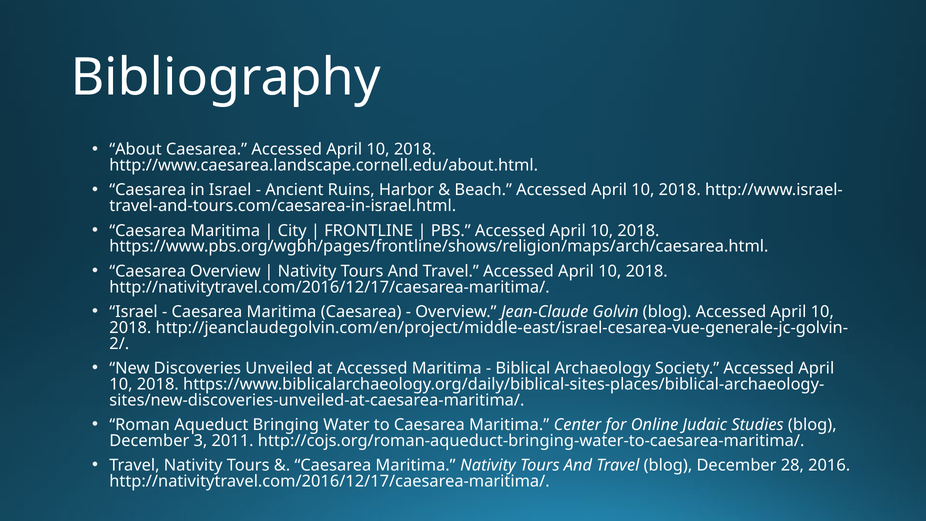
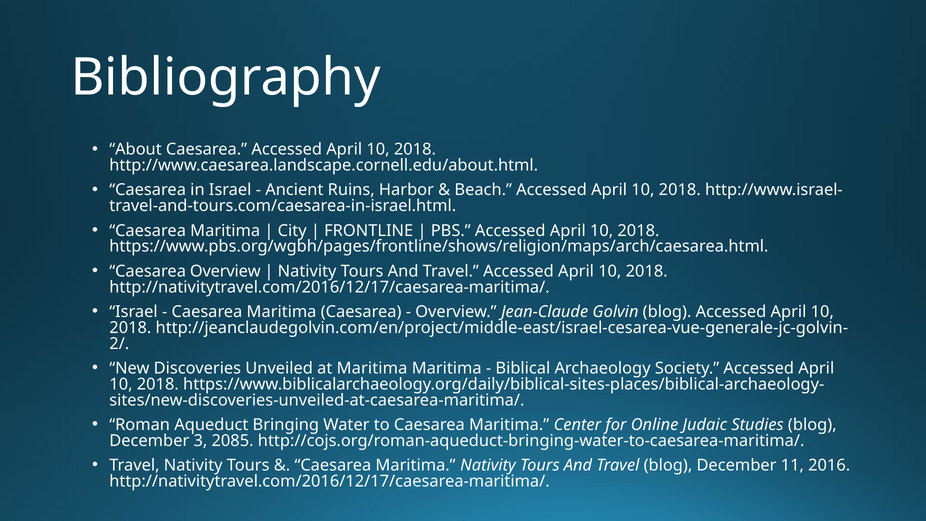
at Accessed: Accessed -> Maritima (372, 368)
2011: 2011 -> 2085 (233, 441)
28: 28 -> 11 (792, 465)
